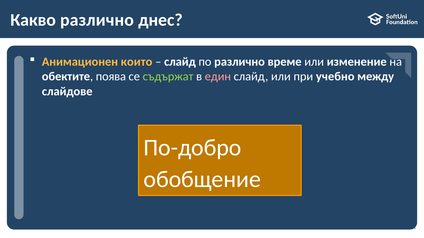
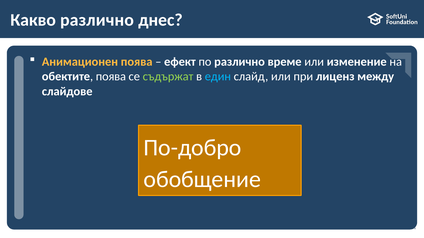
които: които -> поява (137, 62)
слайд: слайд -> ефект (180, 62)
един colour: pink -> light blue (218, 77)
учебно: учебно -> лиценз (335, 77)
